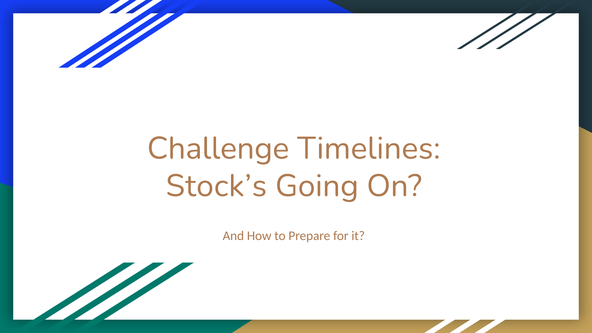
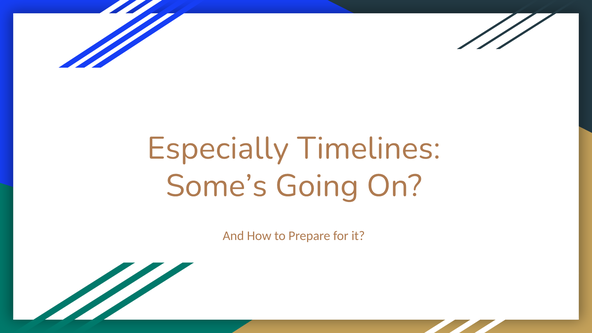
Challenge: Challenge -> Especially (218, 148)
Stock’s: Stock’s -> Some’s (216, 186)
